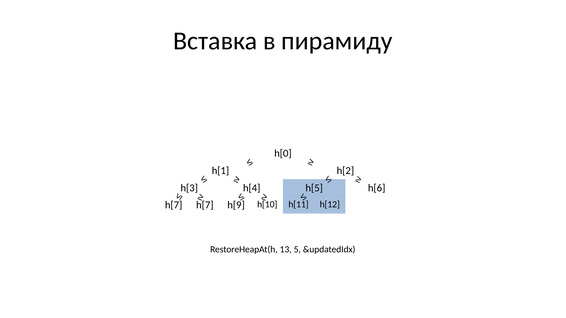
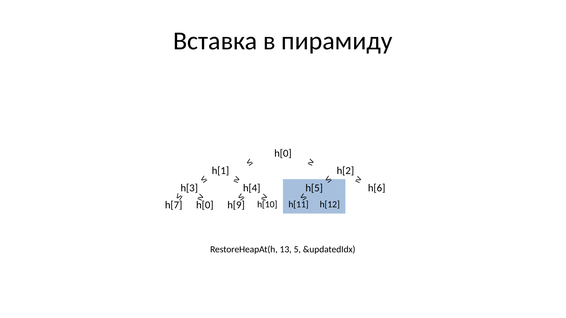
h[7 h[7: h[7 -> h[0 (205, 205)
